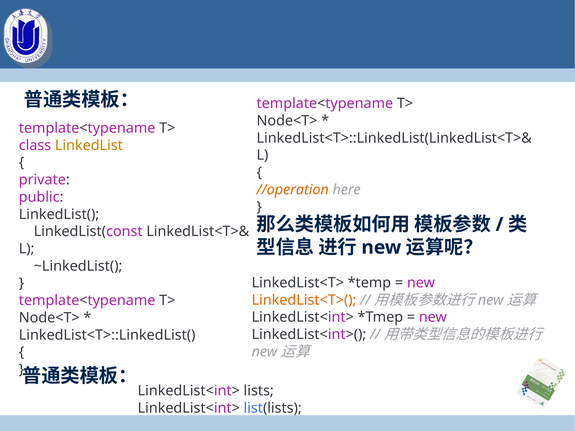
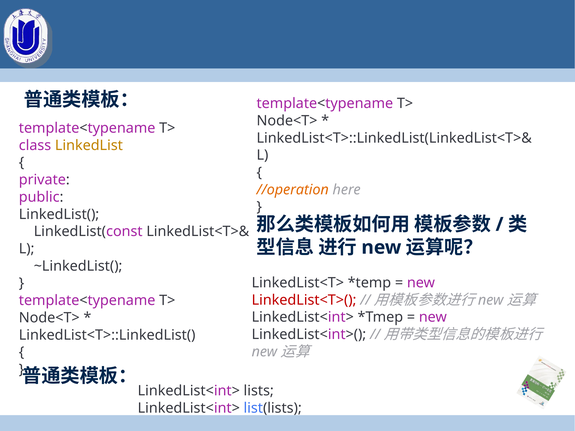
LinkedList<T>( colour: orange -> red (304, 300)
